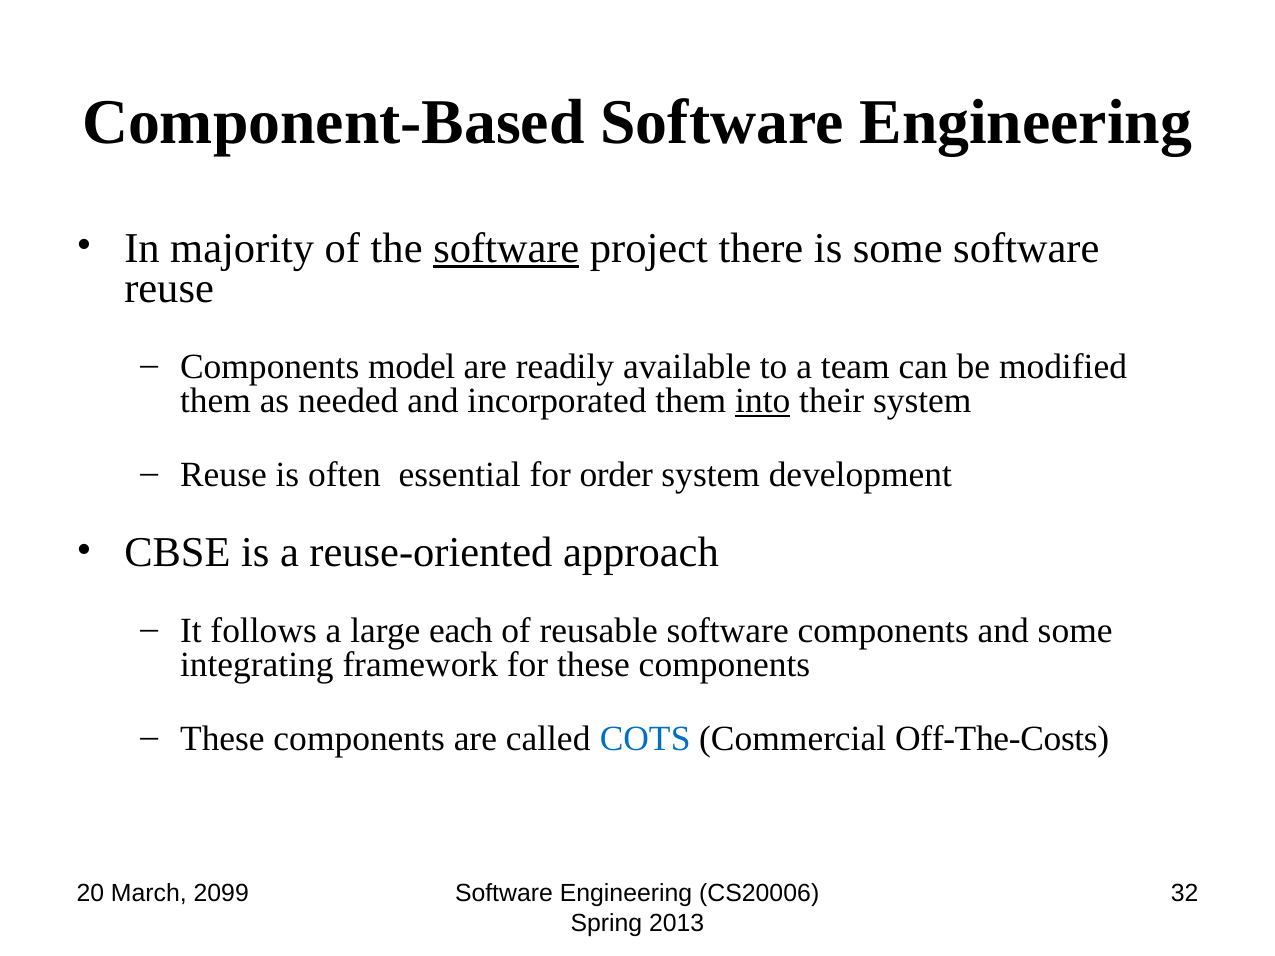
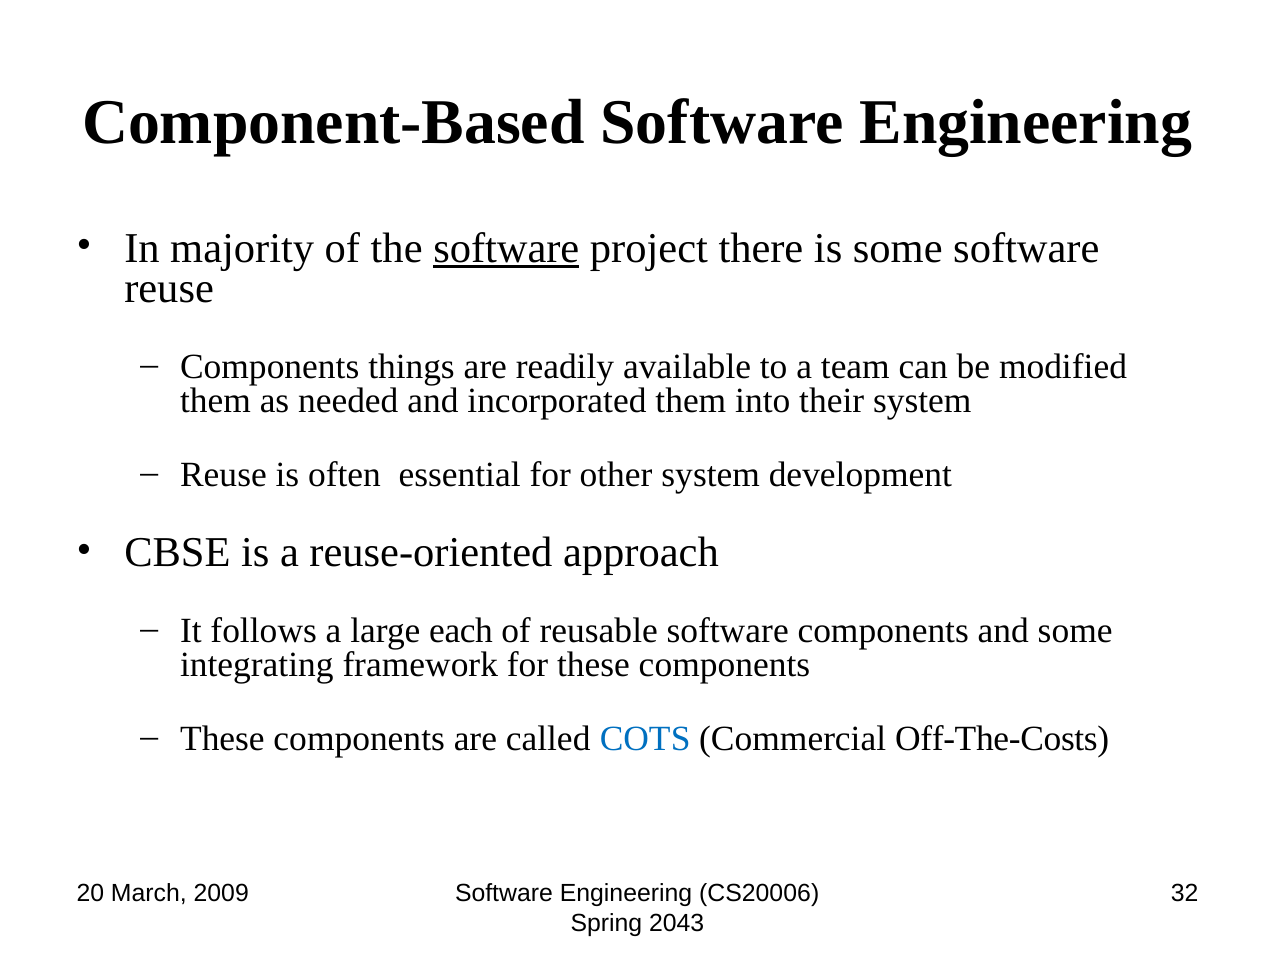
model: model -> things (412, 367)
into underline: present -> none (763, 401)
order: order -> other (616, 475)
2099: 2099 -> 2009 (221, 894)
2013: 2013 -> 2043 (677, 924)
